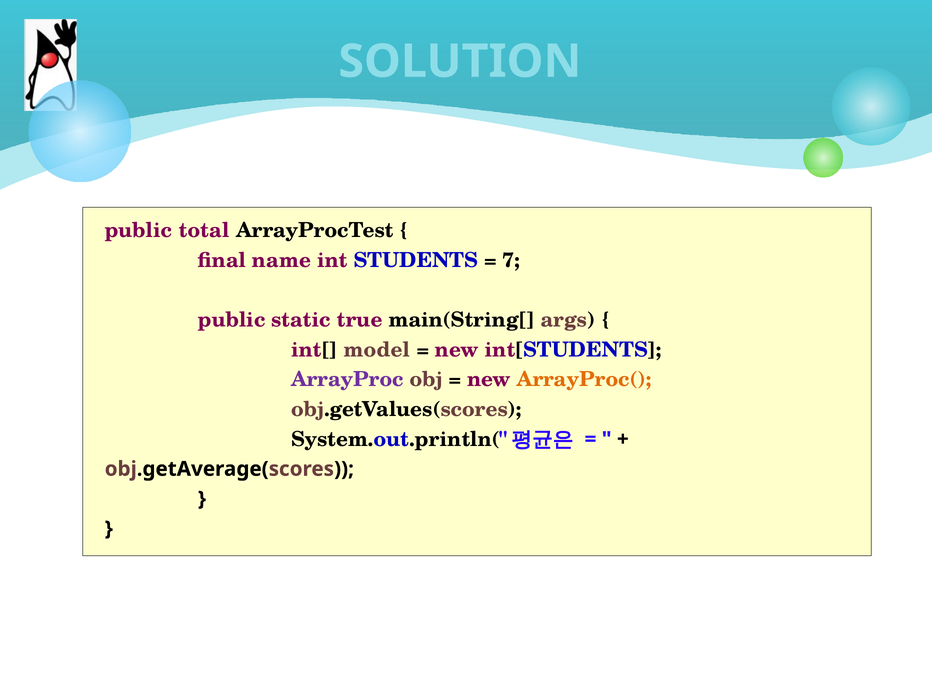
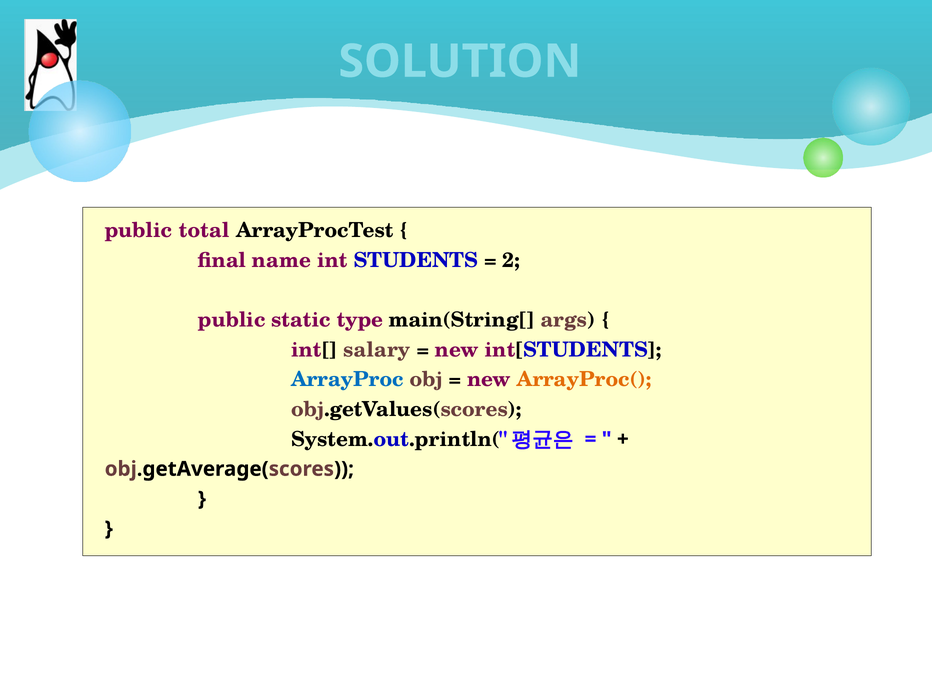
7: 7 -> 2 (511, 260)
true: true -> type (360, 320)
model: model -> salary (377, 350)
ArrayProc colour: purple -> blue (347, 380)
